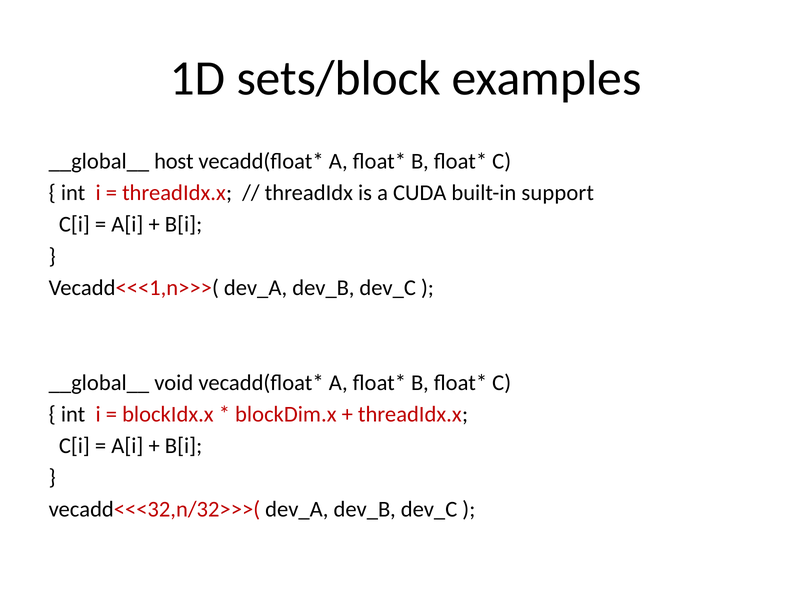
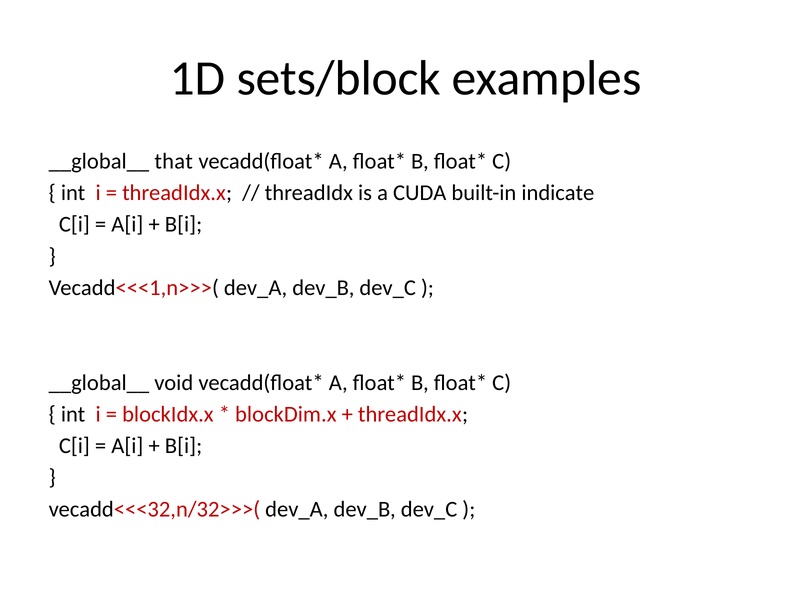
host: host -> that (174, 161)
support: support -> indicate (558, 193)
